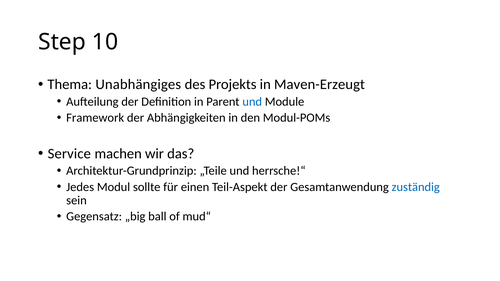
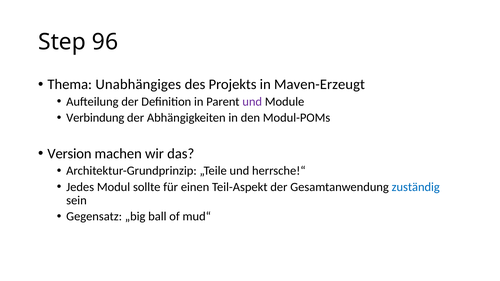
10: 10 -> 96 (105, 42)
und colour: blue -> purple (252, 102)
Framework: Framework -> Verbindung (95, 118)
Service: Service -> Version (69, 154)
